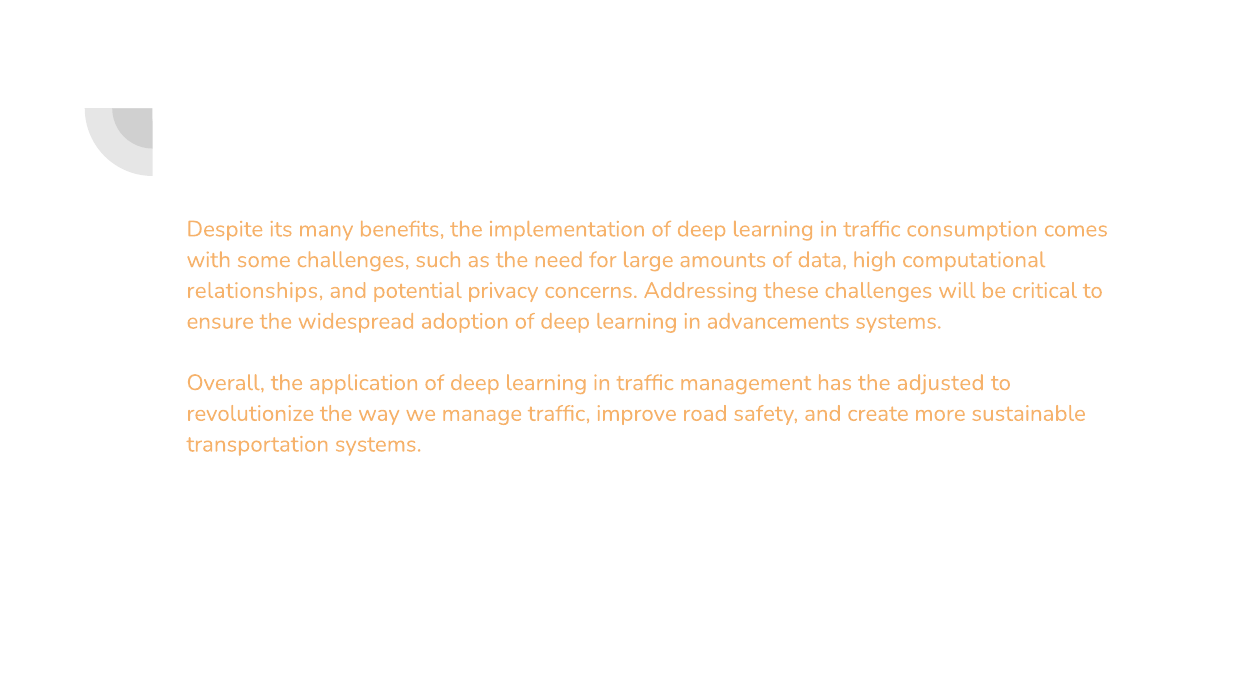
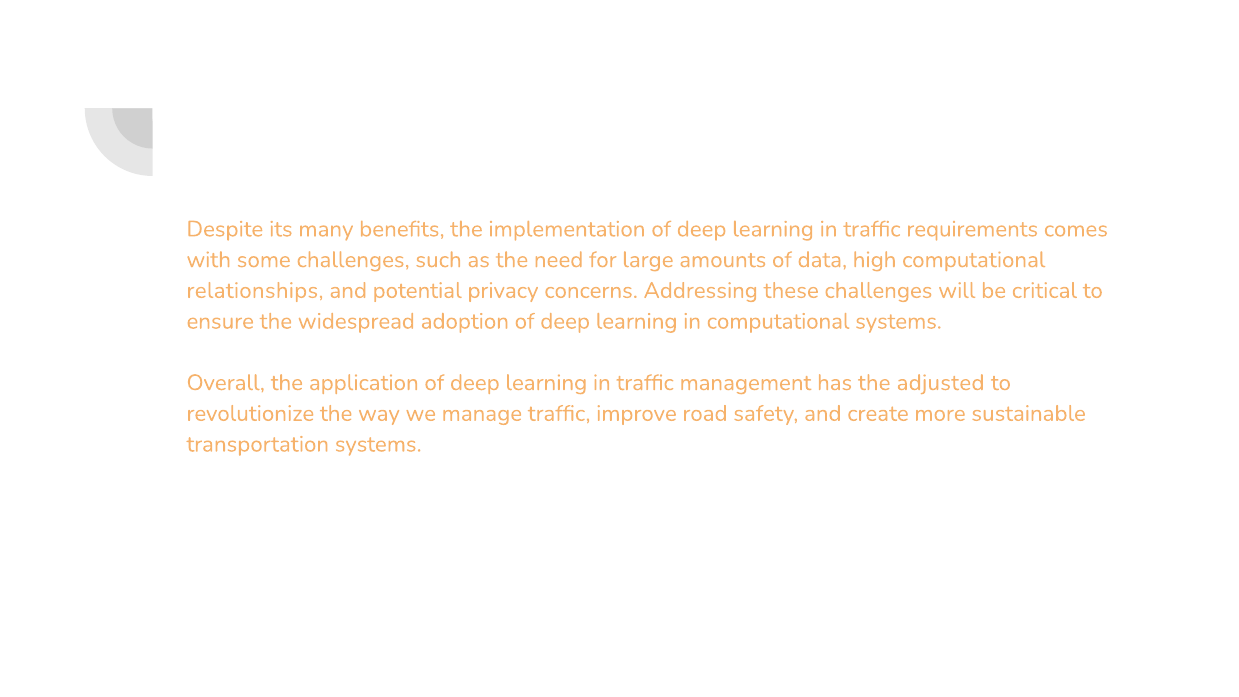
consumption: consumption -> requirements (972, 229)
in advancements: advancements -> computational (778, 321)
